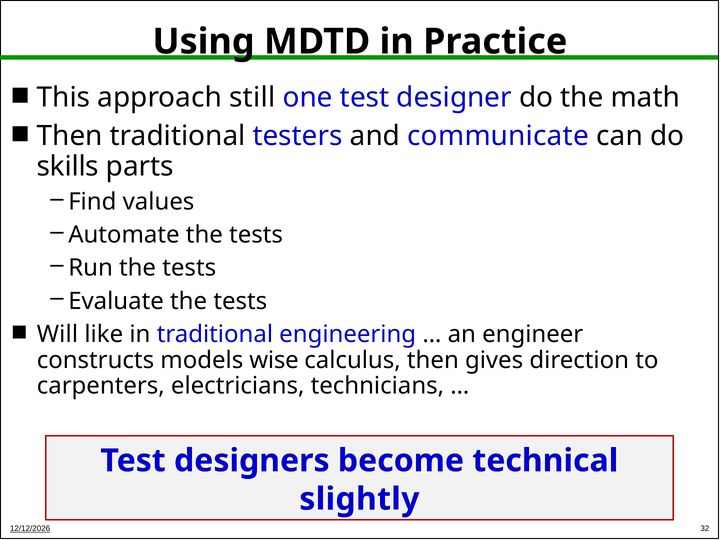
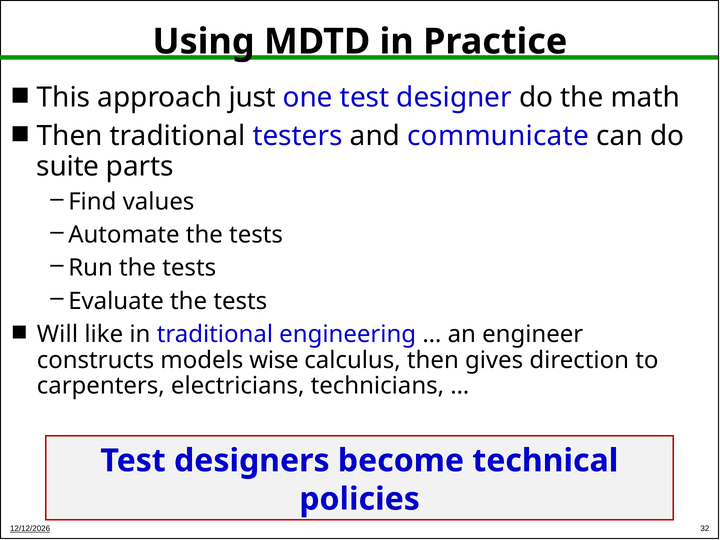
still: still -> just (252, 98)
skills: skills -> suite (68, 166)
slightly: slightly -> policies (360, 499)
